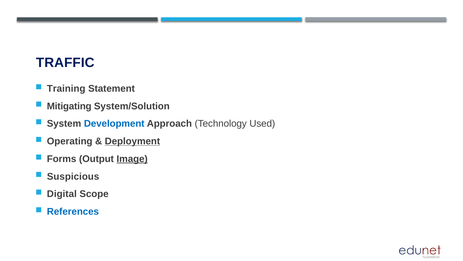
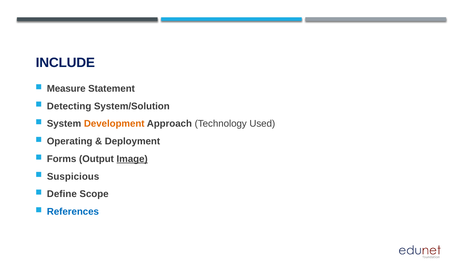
TRAFFIC: TRAFFIC -> INCLUDE (65, 63)
Training: Training -> Measure (66, 88)
Mitigating: Mitigating -> Detecting (69, 106)
Development colour: blue -> orange (114, 123)
Deployment underline: present -> none (132, 141)
Digital: Digital -> Define (62, 194)
